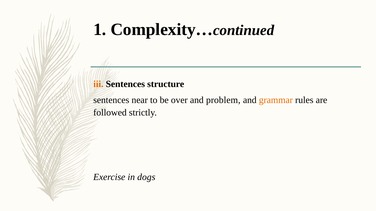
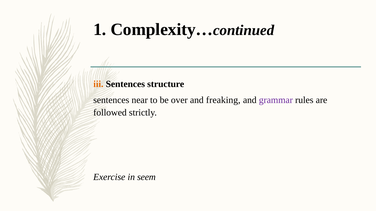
problem: problem -> freaking (223, 100)
grammar colour: orange -> purple (276, 100)
dogs: dogs -> seem (146, 177)
